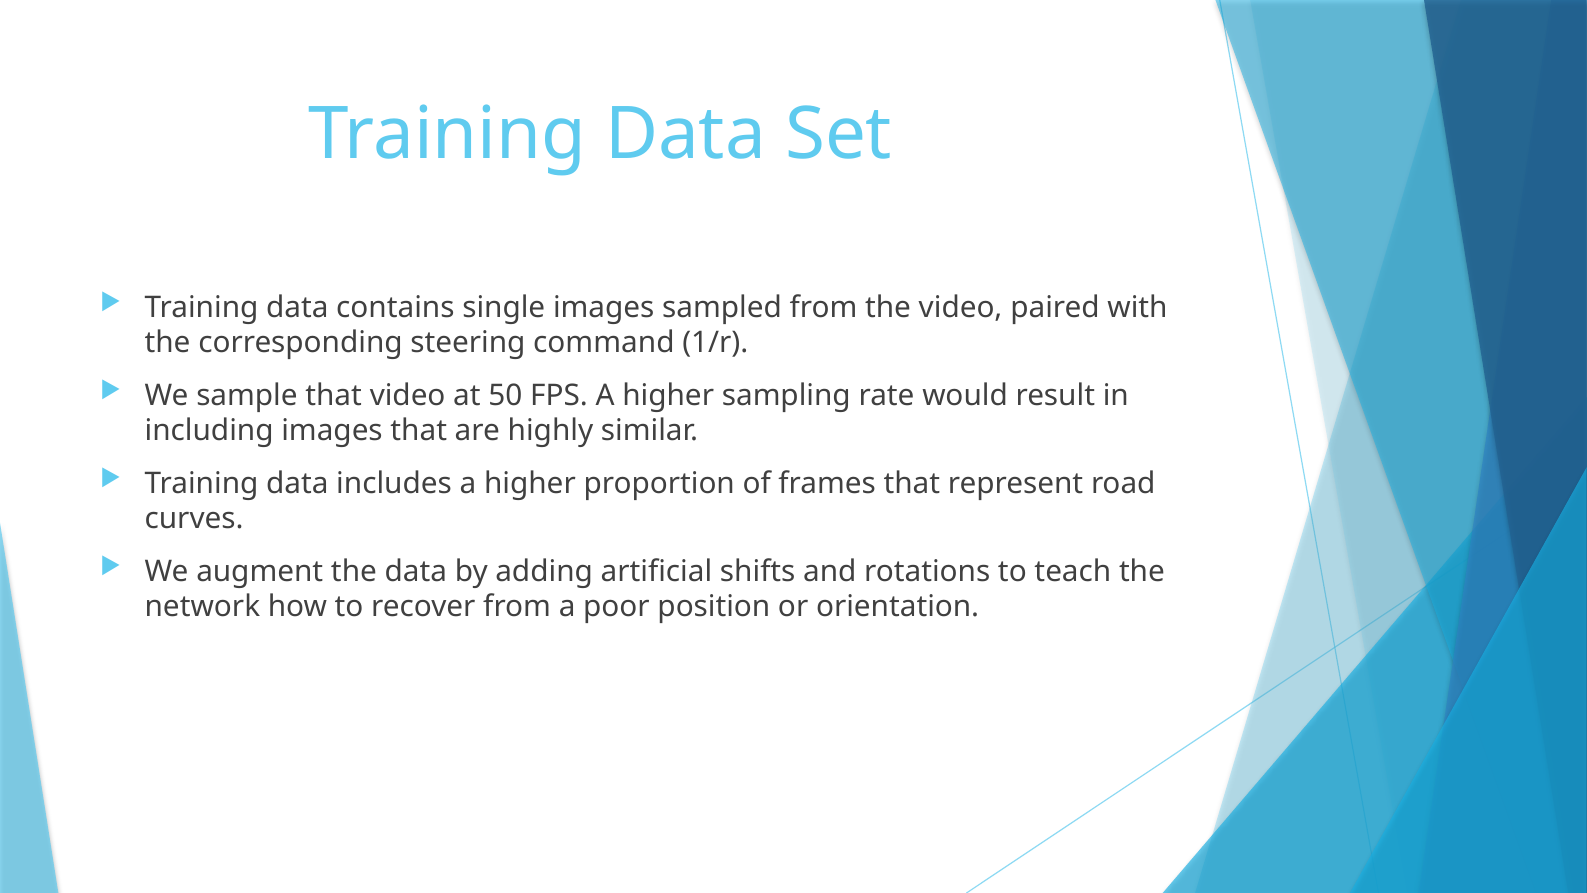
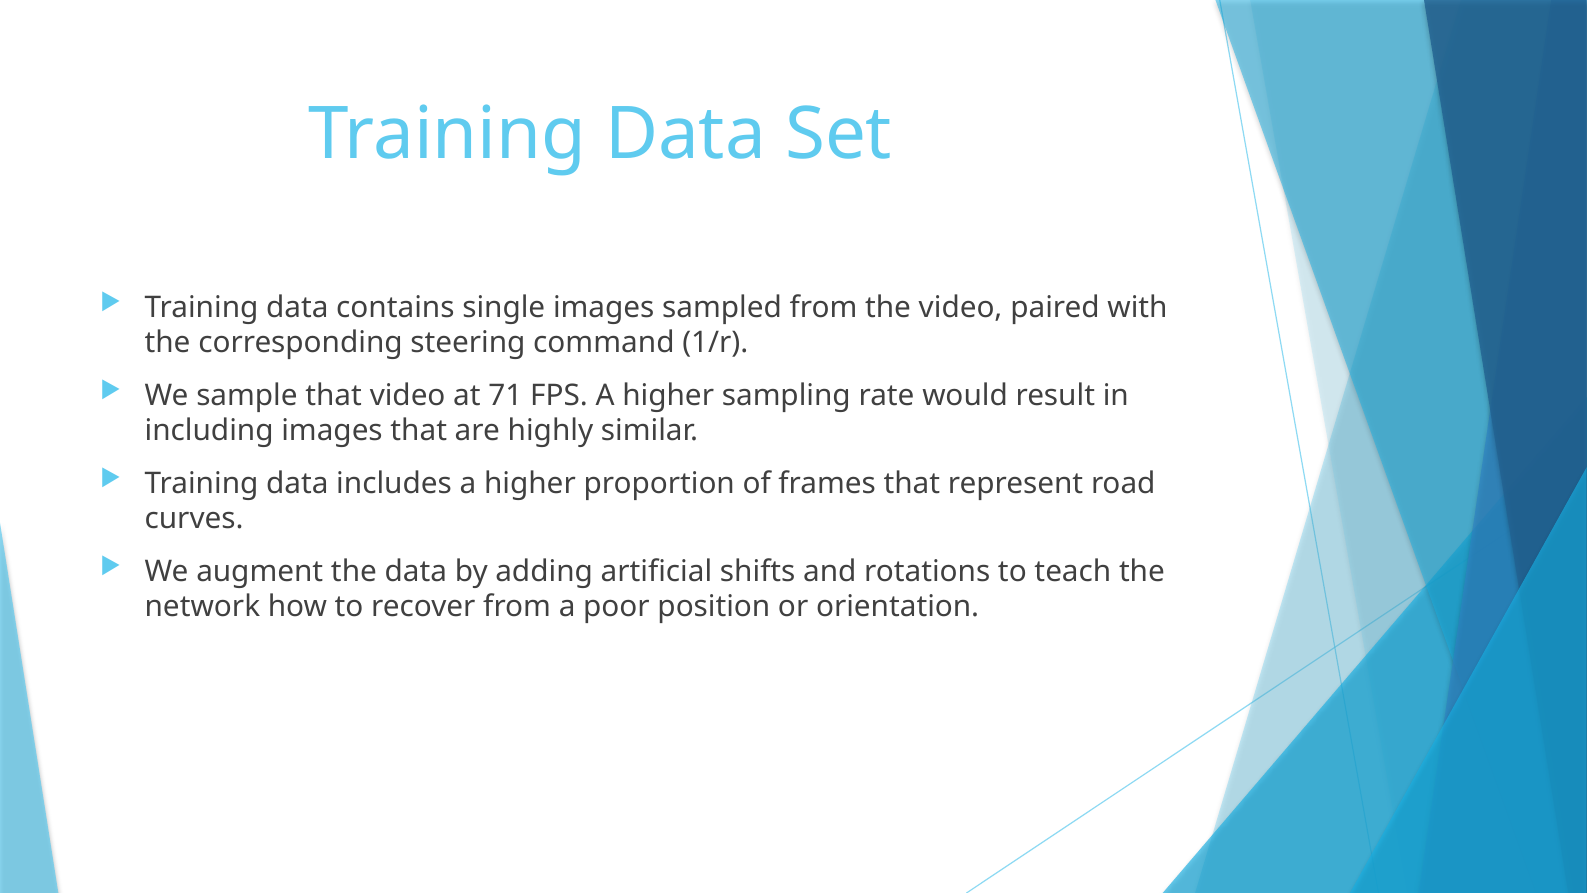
50: 50 -> 71 (505, 395)
